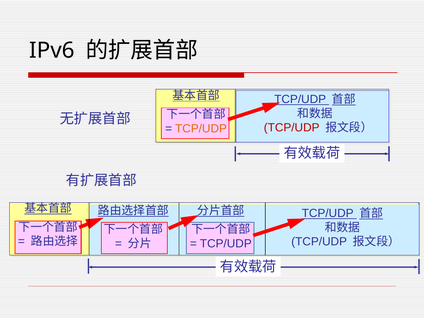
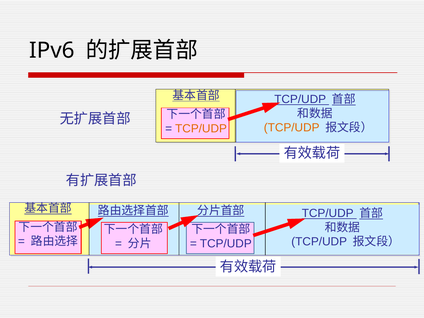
TCP/UDP colour: red -> orange (292, 128)
